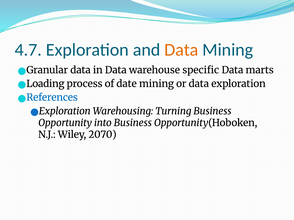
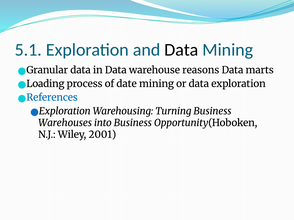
4.7: 4.7 -> 5.1 (28, 50)
Data colour: orange -> black (181, 50)
specific: specific -> reasons (201, 70)
Opportunity: Opportunity -> Warehouses (65, 123)
2070: 2070 -> 2001 (102, 135)
